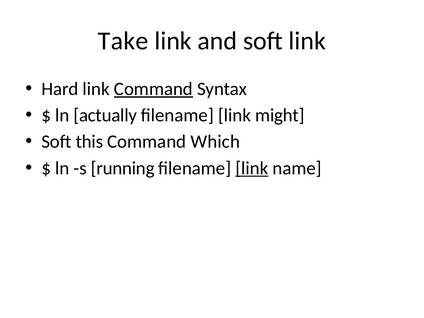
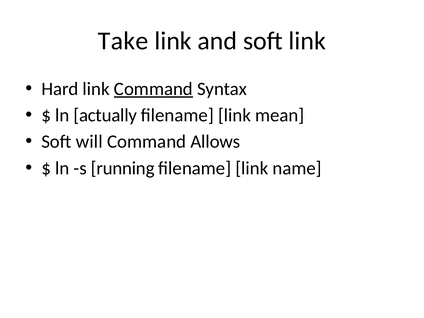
might: might -> mean (280, 115)
this: this -> will (89, 142)
Which: Which -> Allows (215, 142)
link underline: present -> none (252, 168)
